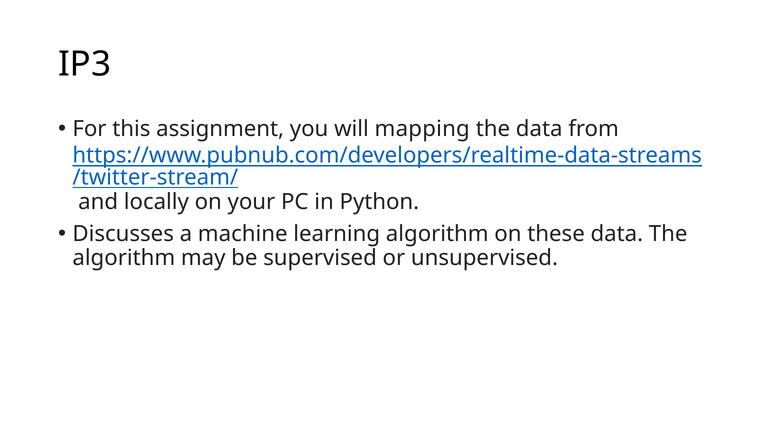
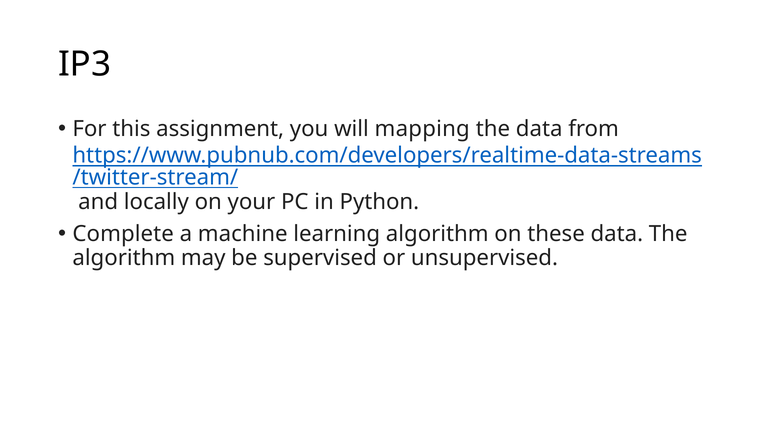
Discusses: Discusses -> Complete (123, 234)
